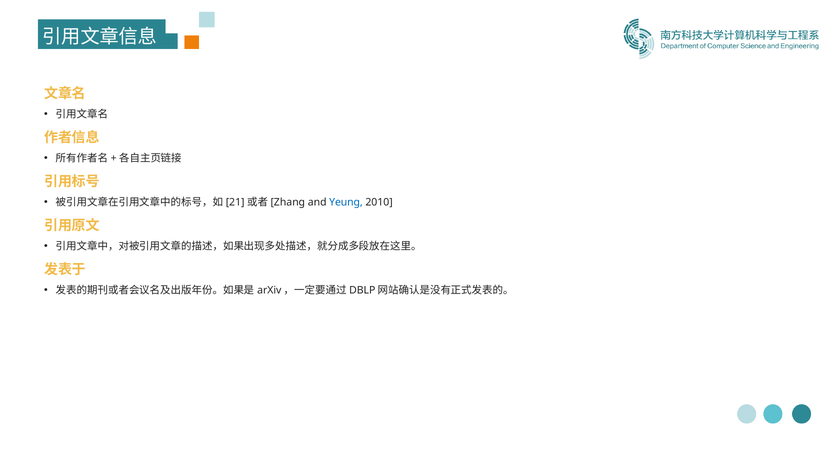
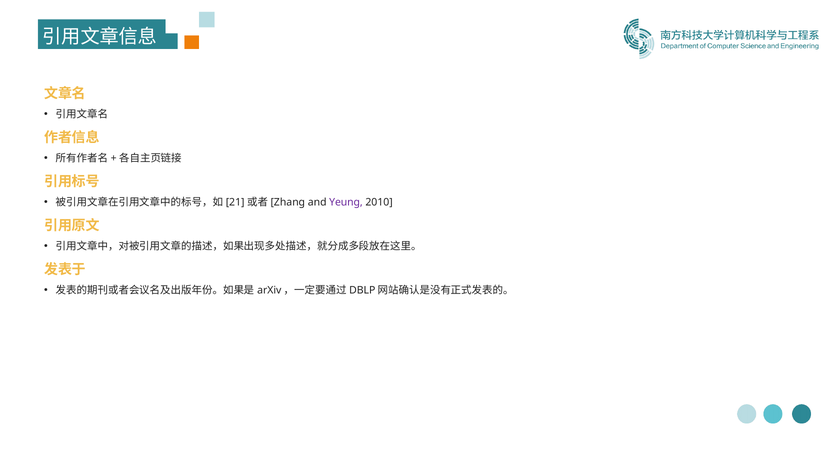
Yeung colour: blue -> purple (346, 202)
